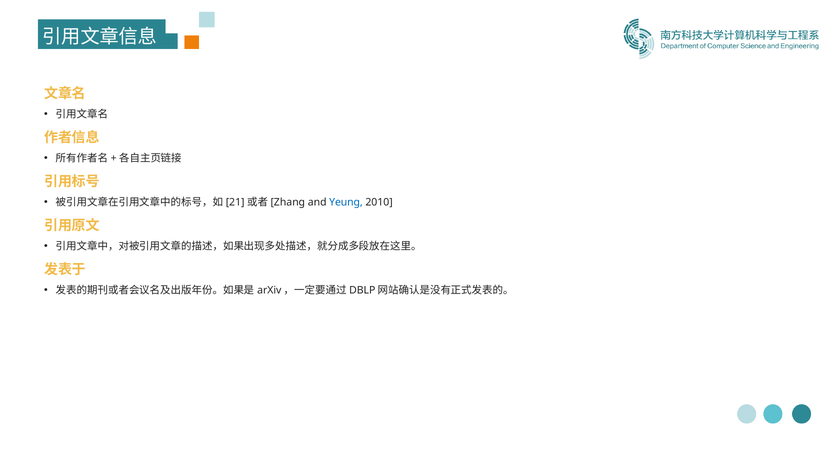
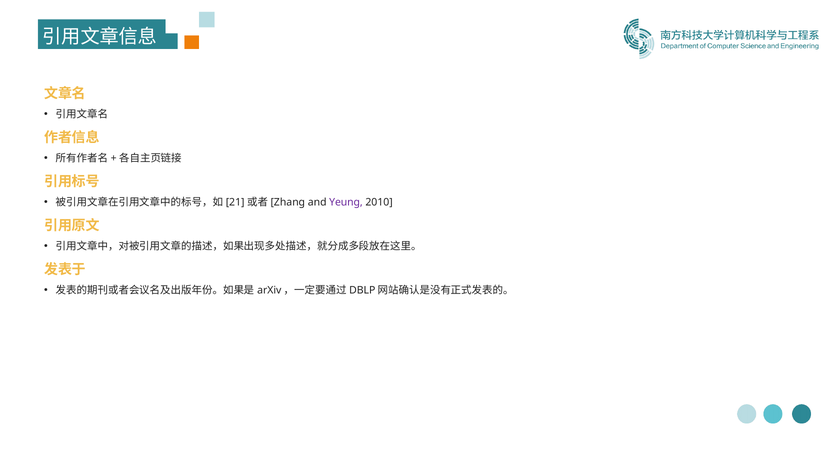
Yeung colour: blue -> purple (346, 202)
